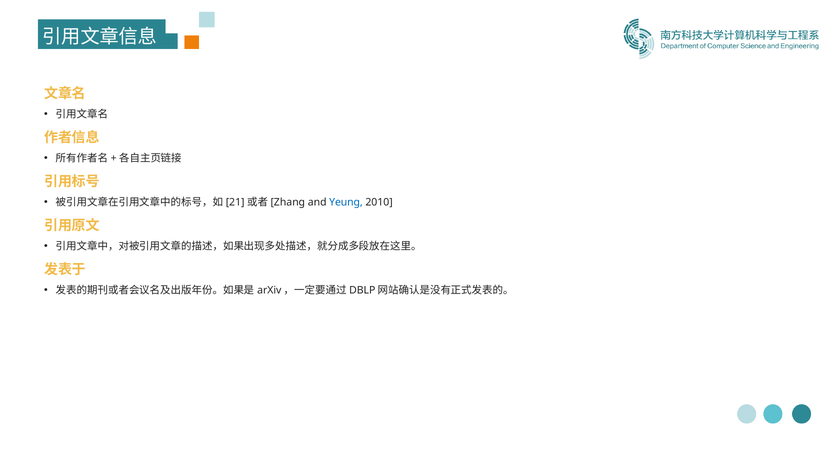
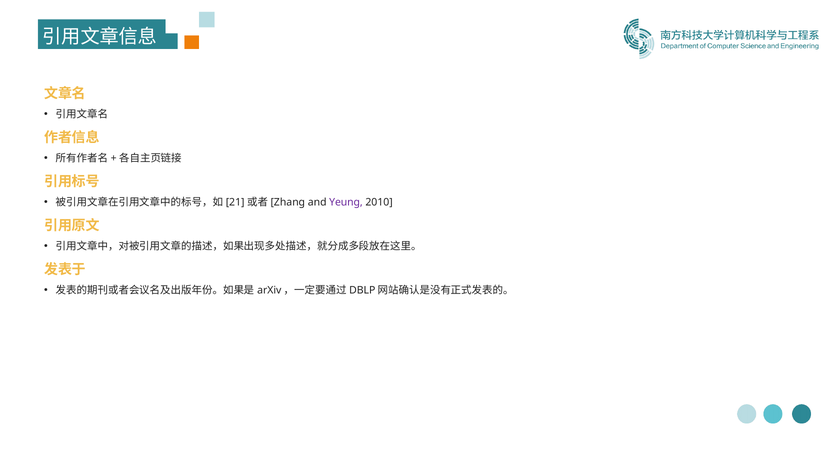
Yeung colour: blue -> purple (346, 202)
